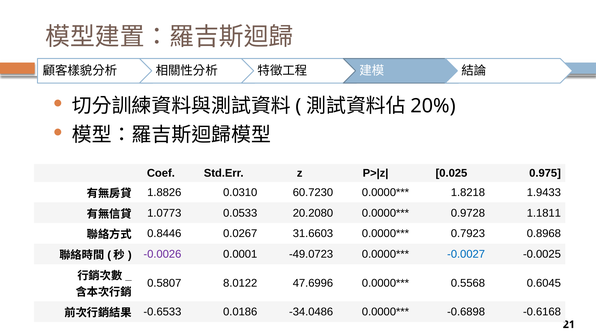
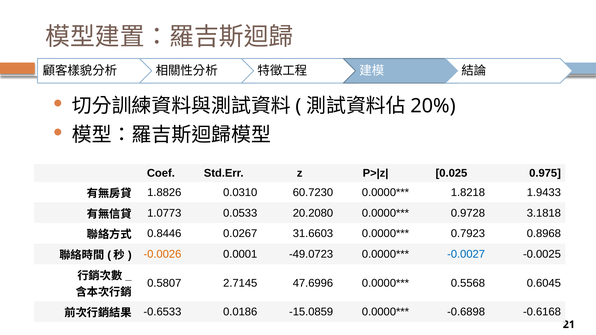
1.1811: 1.1811 -> 3.1818 (544, 213)
-0.0026 colour: purple -> orange (162, 255)
8.0122: 8.0122 -> 2.7145 (240, 283)
-34.0486: -34.0486 -> -15.0859 (311, 312)
